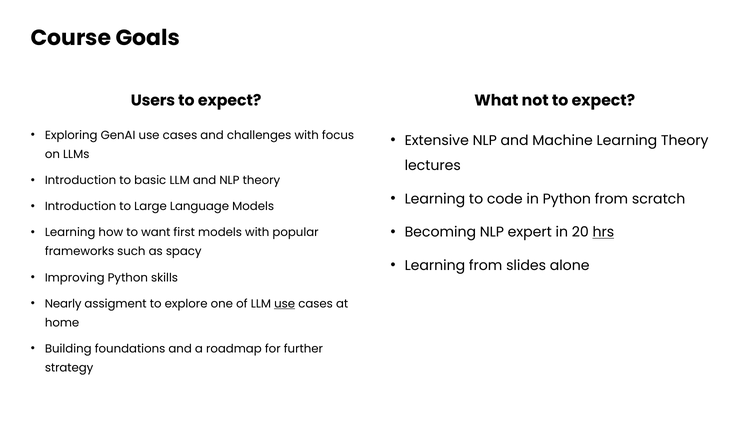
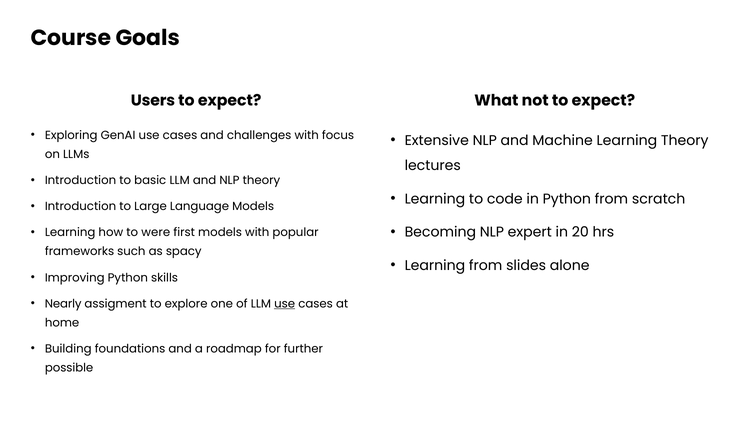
hrs underline: present -> none (603, 232)
want: want -> were (156, 233)
strategy: strategy -> possible (69, 368)
